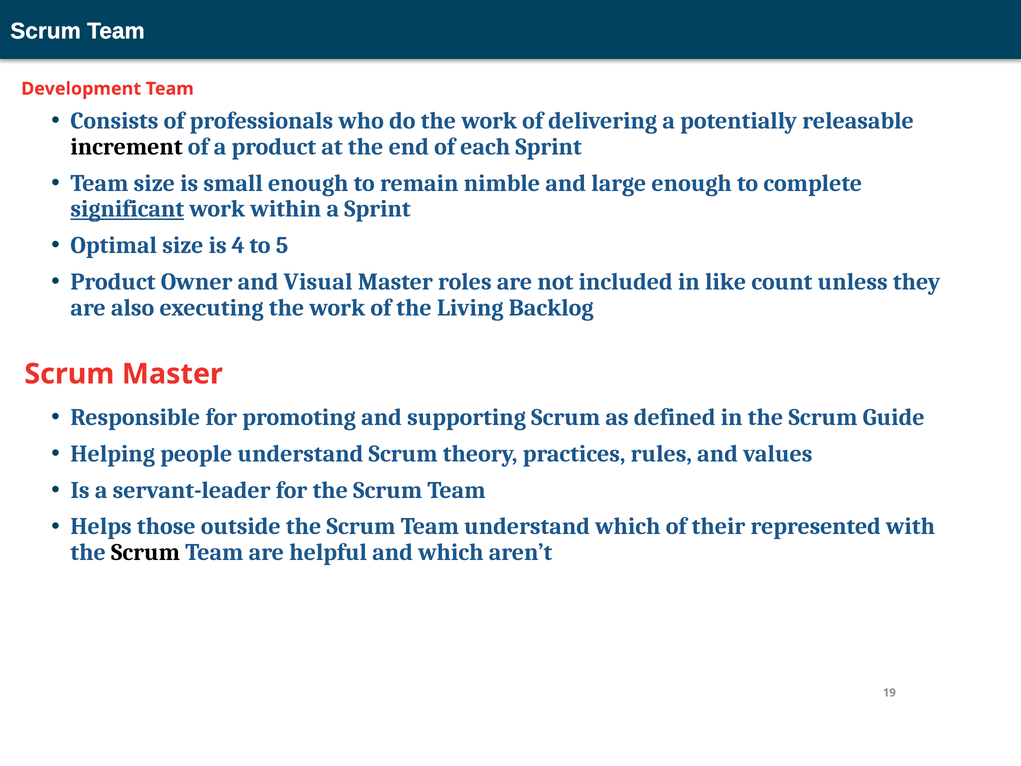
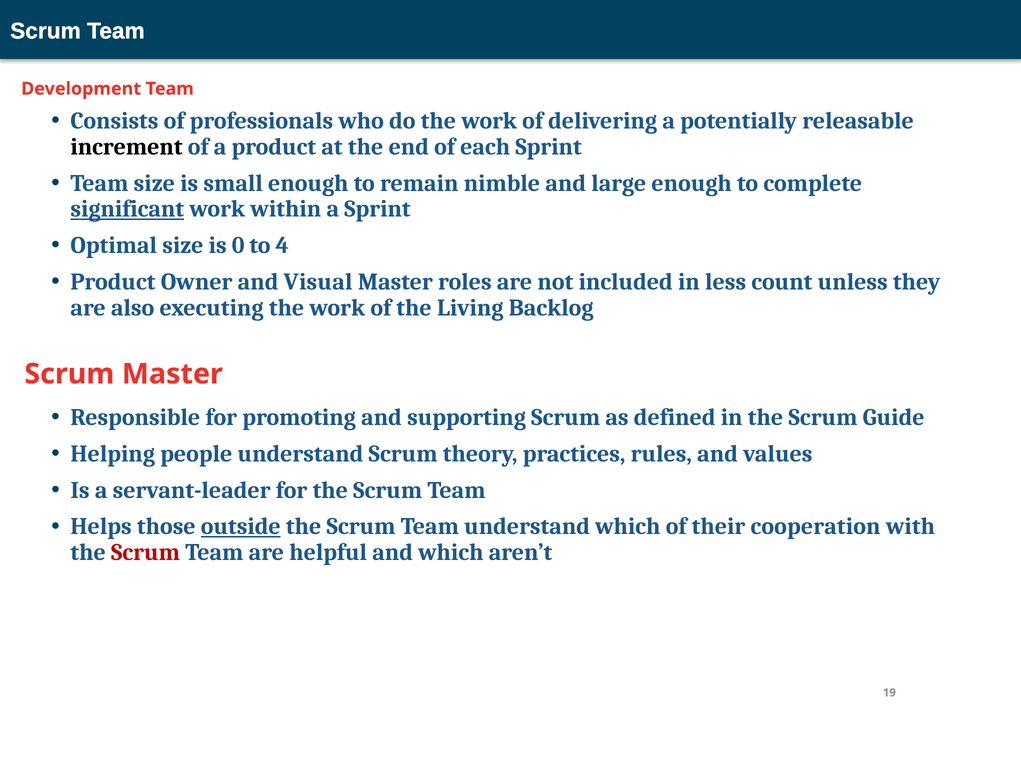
4: 4 -> 0 (238, 245)
5: 5 -> 4 (282, 245)
like: like -> less (726, 282)
outside underline: none -> present (241, 526)
represented: represented -> cooperation (816, 526)
Scrum colour: black -> red (146, 552)
